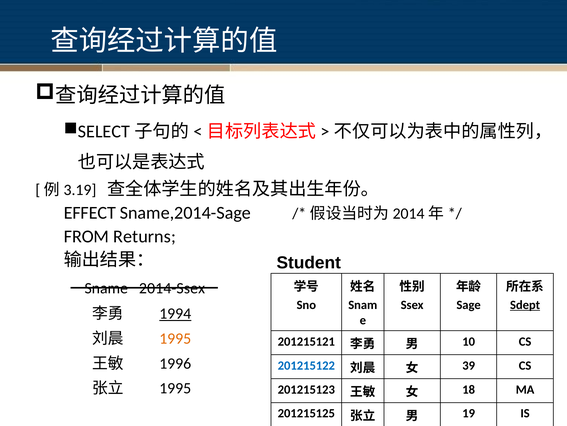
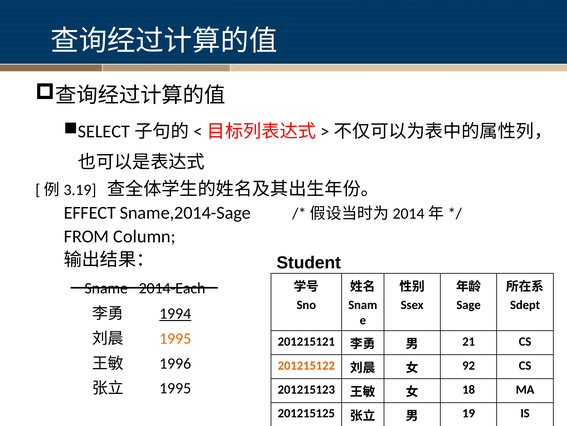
Returns: Returns -> Column (145, 236)
2014-Ssex: 2014-Ssex -> 2014-Each (172, 288)
Sdept underline: present -> none (525, 304)
10: 10 -> 21 (469, 341)
201215122 colour: blue -> orange (306, 365)
39: 39 -> 92 (469, 365)
